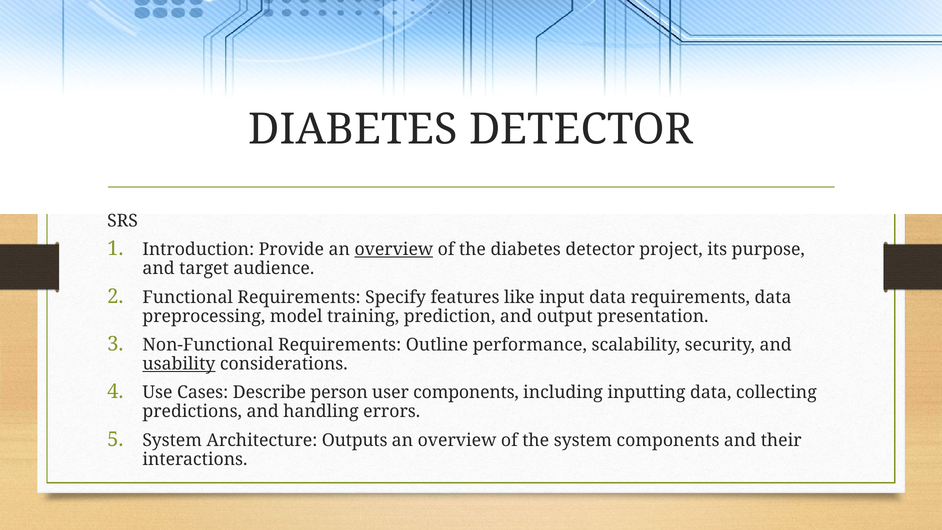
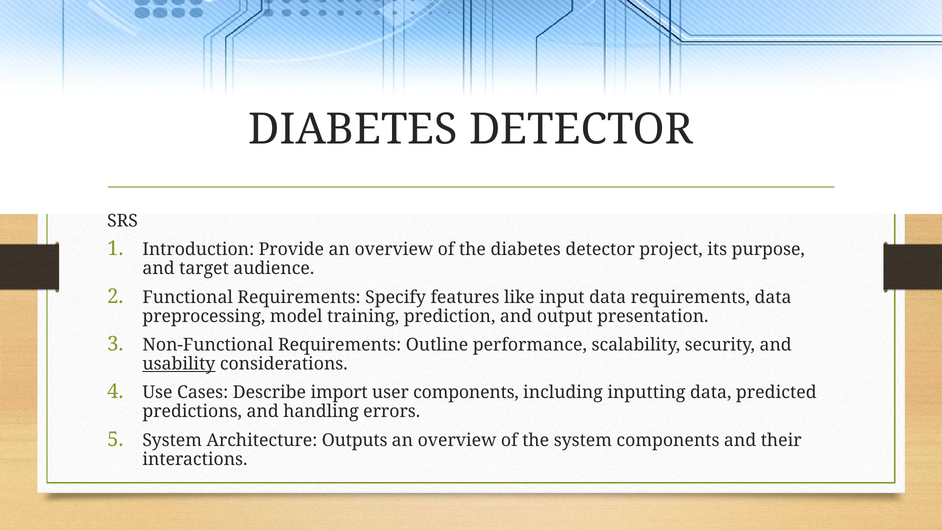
overview underline: present -> none (394, 249)
person: person -> import (339, 392)
collecting: collecting -> predicted (776, 392)
